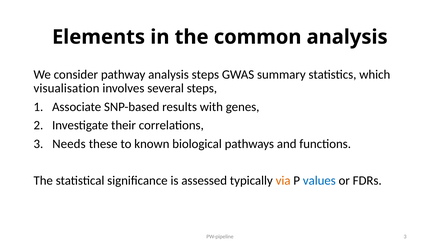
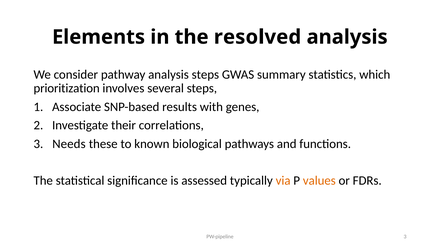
common: common -> resolved (257, 37)
visualisation: visualisation -> prioritization (67, 88)
values colour: blue -> orange (319, 180)
